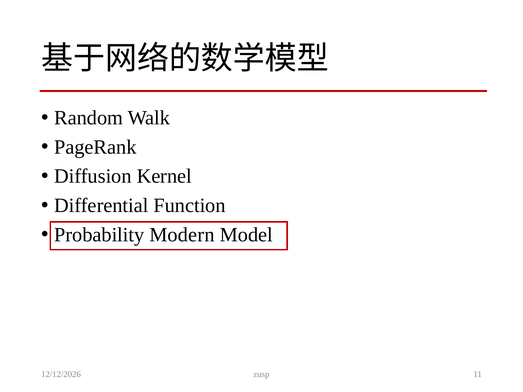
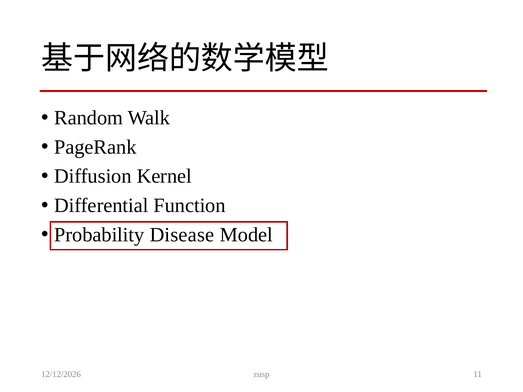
Modern: Modern -> Disease (182, 235)
